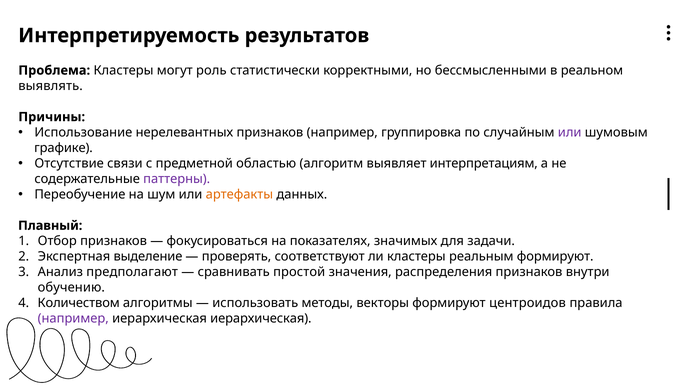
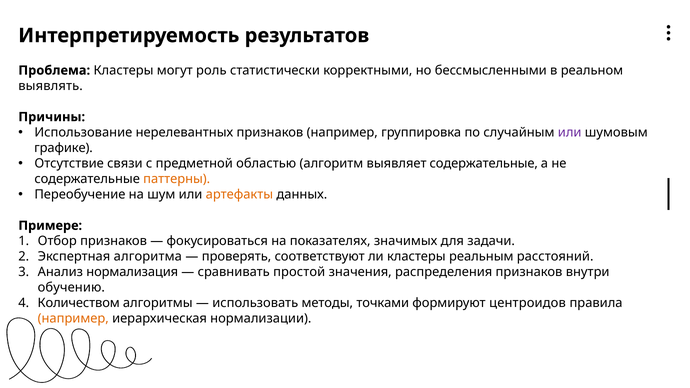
выявляет интерпретациям: интерпретациям -> содержательные (484, 164)
паттерны colour: purple -> orange (177, 179)
Плавный: Плавный -> Примере (50, 226)
выделение: выделение -> алгоритма (148, 257)
реальным формируют: формируют -> расстояний (555, 257)
предполагают: предполагают -> нормализация (132, 272)
векторы: векторы -> точками (383, 303)
например colour: purple -> orange (73, 319)
иерархическая иерархическая: иерархическая -> нормализации (261, 319)
